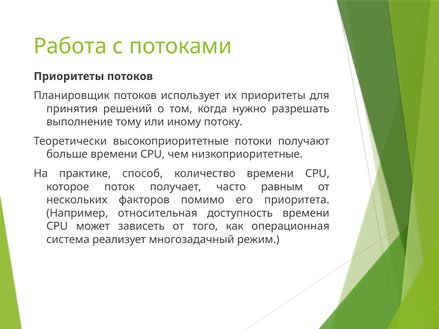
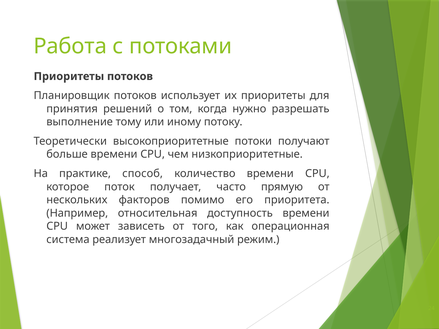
равным: равным -> прямую (282, 187)
